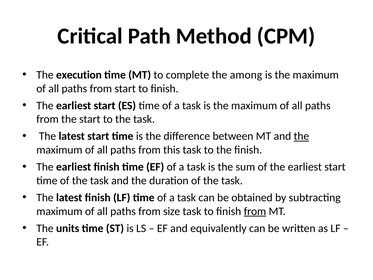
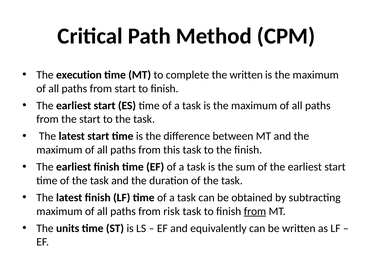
the among: among -> written (246, 75)
the underline: present -> none (301, 136)
size: size -> risk (172, 211)
